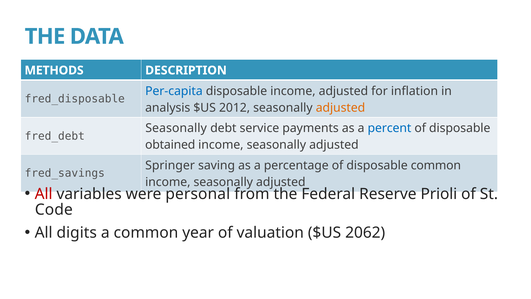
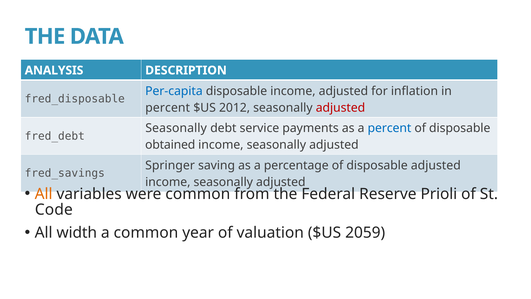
METHODS: METHODS -> ANALYSIS (54, 70)
analysis: analysis -> percent (168, 108)
adjusted colour: orange -> red (340, 108)
disposable common: common -> adjusted (436, 165)
All colour: red -> orange (44, 194)
were personal: personal -> common (198, 194)
digits: digits -> width (77, 233)
2062: 2062 -> 2059 (365, 233)
